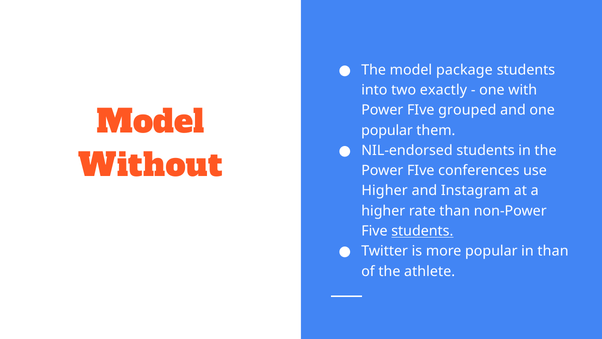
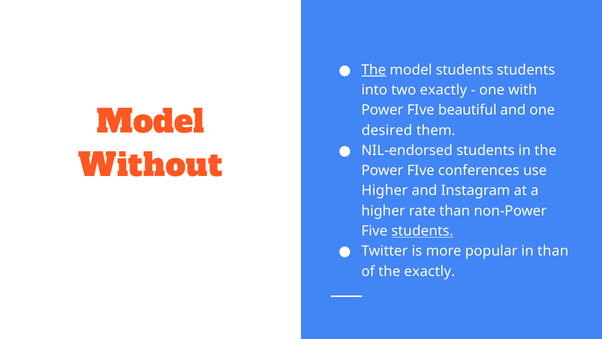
The underline: none -> present (374, 70)
model package: package -> students (465, 70)
grouped: grouped -> beautiful (467, 110)
popular: popular -> desired (387, 130)
the athlete: athlete -> exactly (430, 271)
